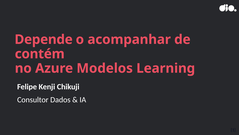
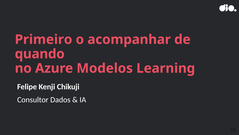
Depende: Depende -> Primeiro (44, 39)
contém: contém -> quando (40, 54)
